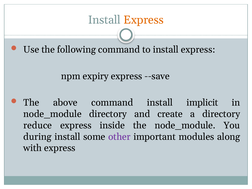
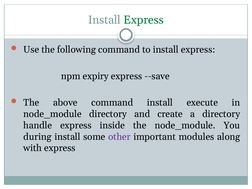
Express colour: orange -> green (144, 20)
implicit: implicit -> execute (202, 103)
reduce: reduce -> handle (38, 125)
